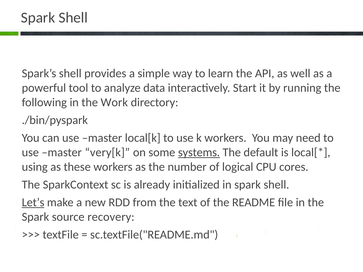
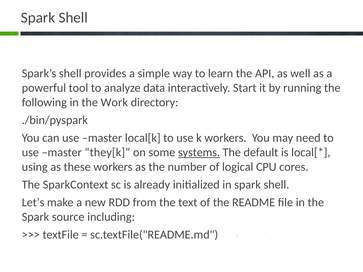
very[k: very[k -> they[k (107, 153)
Let’s underline: present -> none (33, 203)
recovery: recovery -> including (111, 217)
